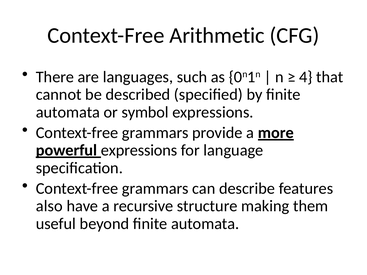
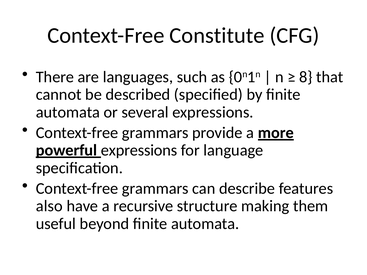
Arithmetic: Arithmetic -> Constitute (217, 36)
4: 4 -> 8 (306, 77)
symbol: symbol -> several (145, 112)
